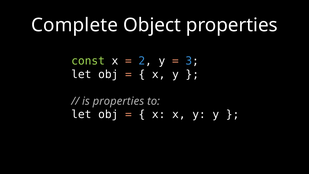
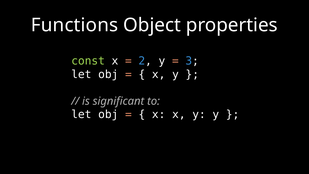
Complete: Complete -> Functions (75, 25)
is properties: properties -> significant (118, 101)
